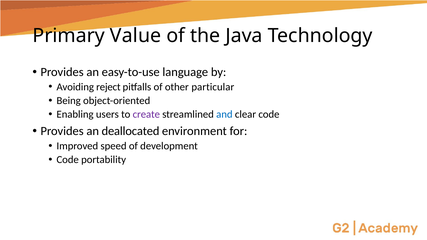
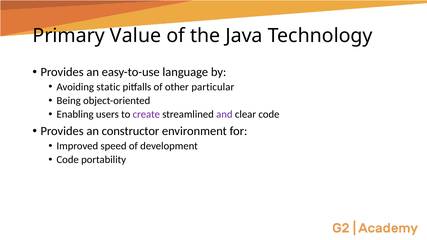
reject: reject -> static (108, 87)
and colour: blue -> purple (224, 114)
deallocated: deallocated -> constructor (130, 131)
